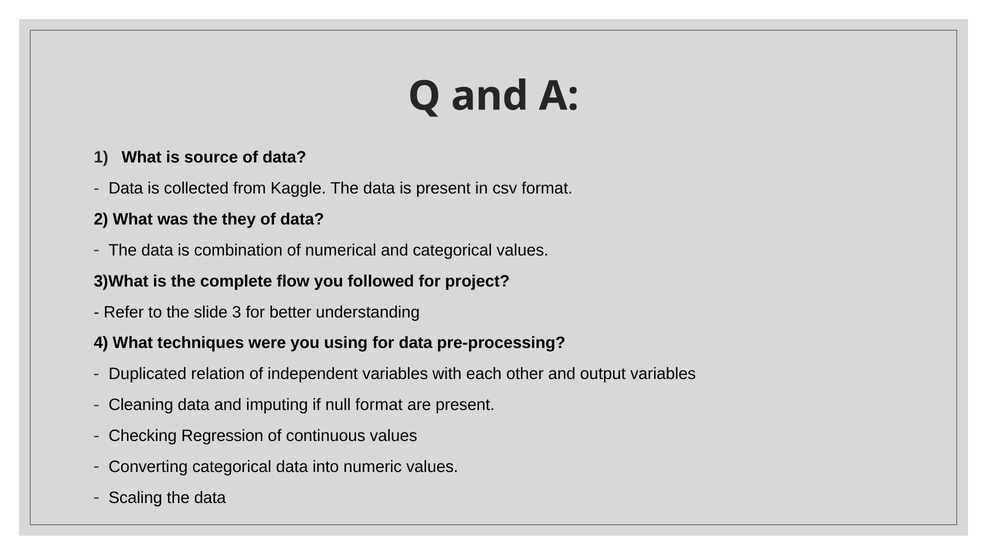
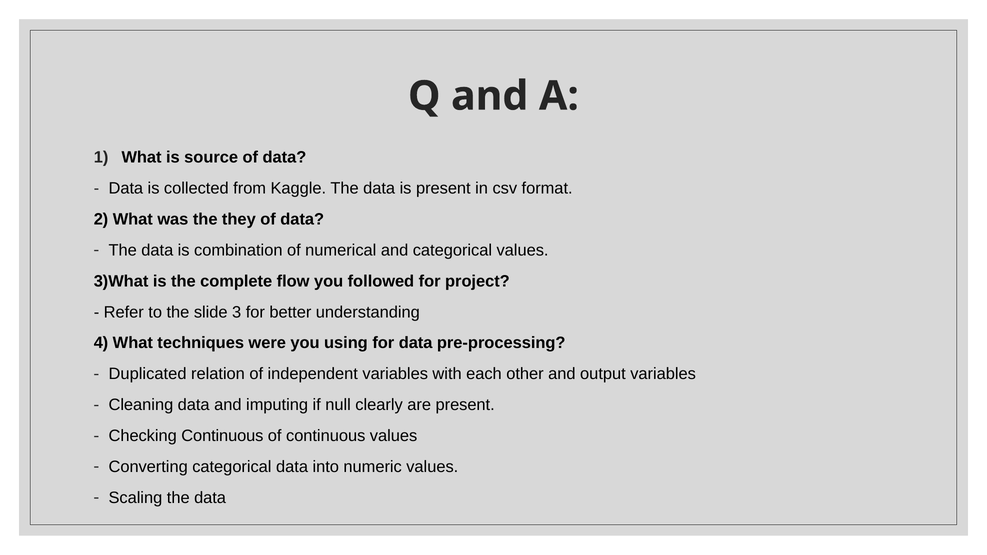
null format: format -> clearly (379, 405)
Checking Regression: Regression -> Continuous (222, 436)
